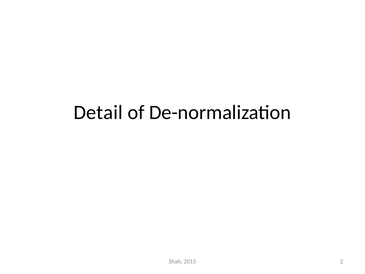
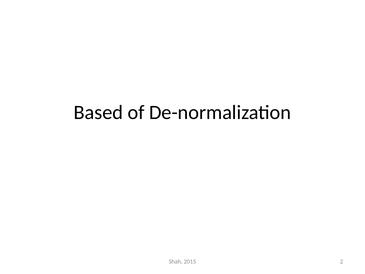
Detail: Detail -> Based (98, 112)
